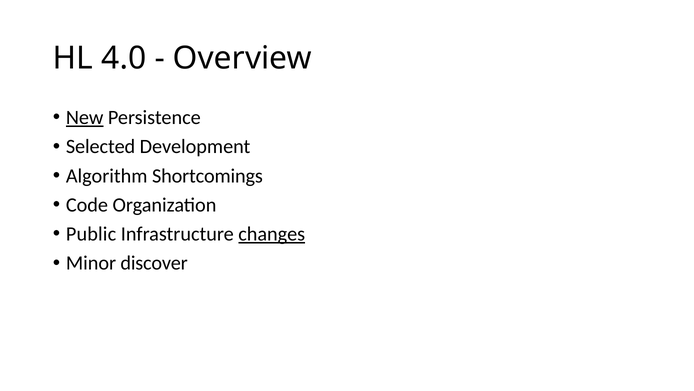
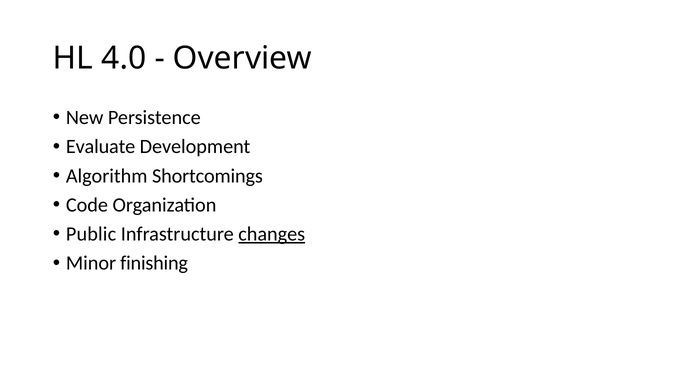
New underline: present -> none (85, 117)
Selected: Selected -> Evaluate (101, 146)
discover: discover -> finishing (154, 263)
